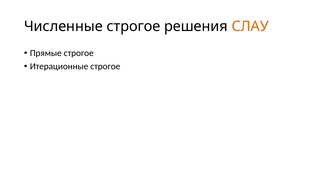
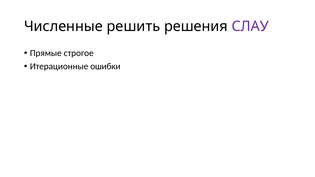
Численные строгое: строгое -> решить (133, 26)
СЛАУ colour: orange -> purple (250, 26)
Итерационные строгое: строгое -> ошибки (105, 66)
